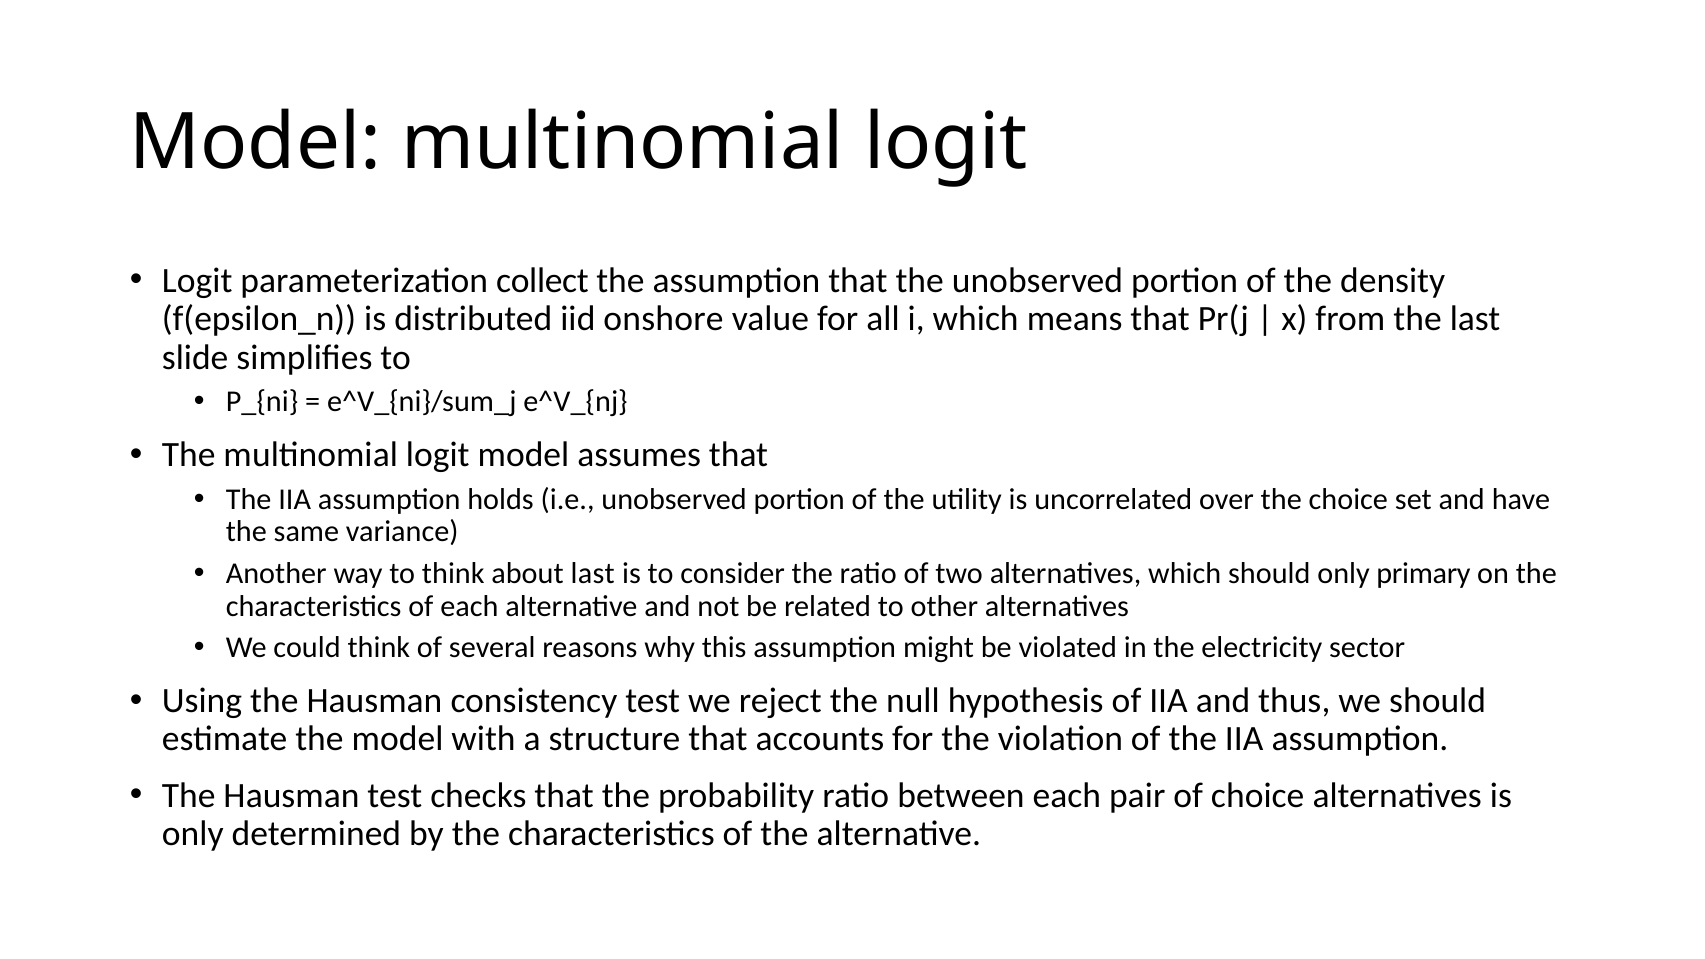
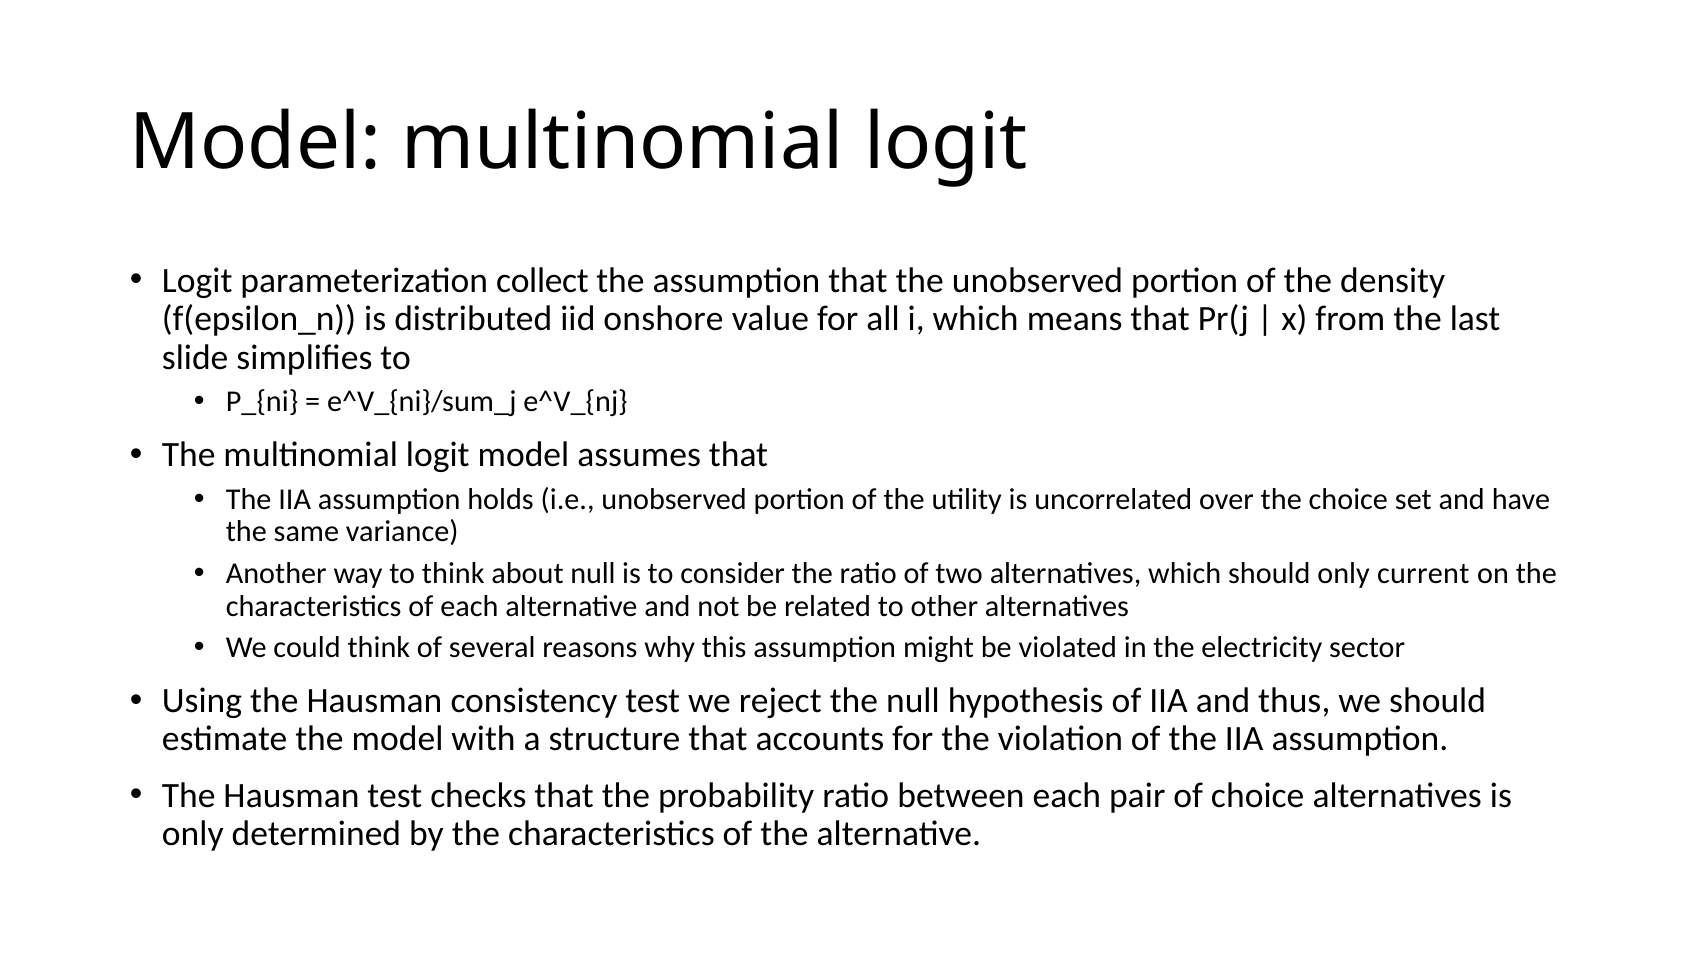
about last: last -> null (593, 573)
primary: primary -> current (1423, 573)
